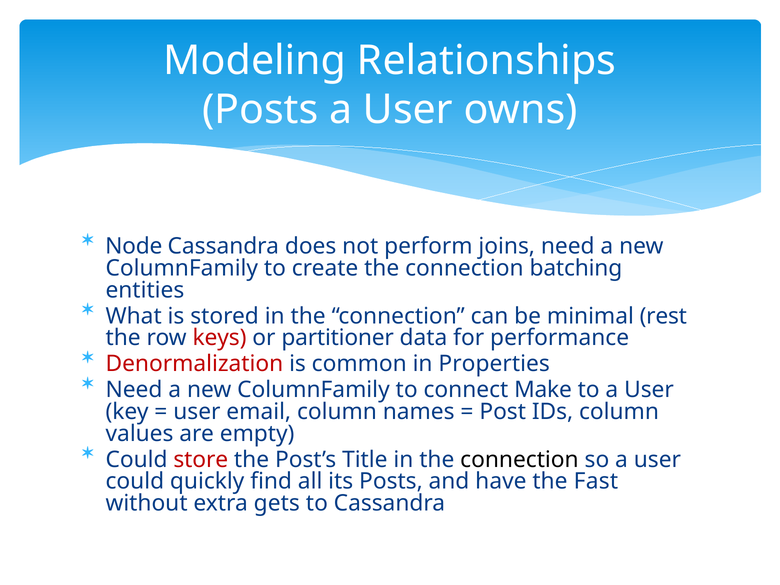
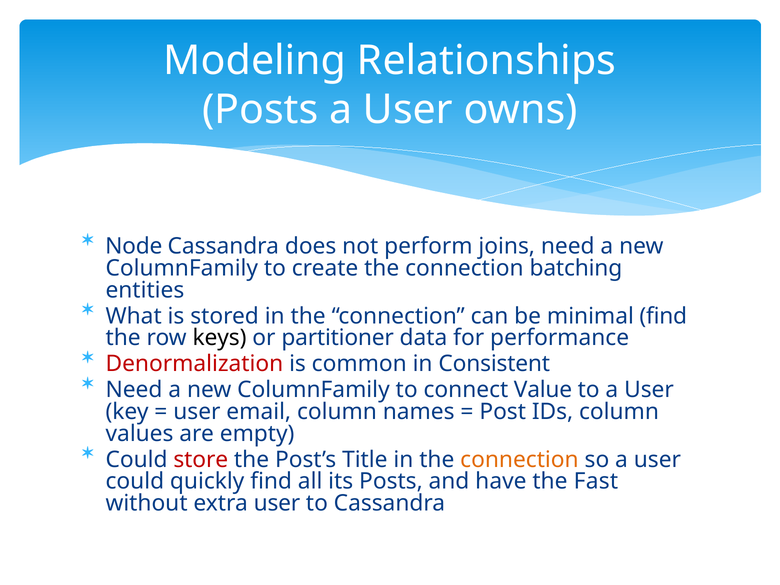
minimal rest: rest -> find (663, 316)
keys colour: red -> black (220, 338)
Properties: Properties -> Consistent (494, 364)
Make: Make -> Value (543, 390)
connection colour: black -> orange (519, 460)
extra gets: gets -> user (277, 503)
